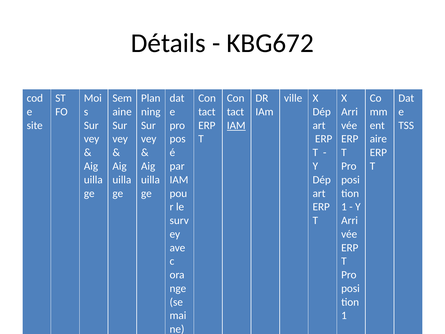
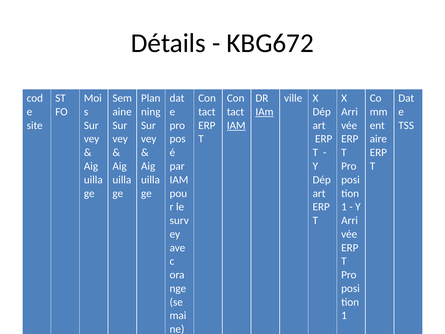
IAm underline: none -> present (264, 112)
